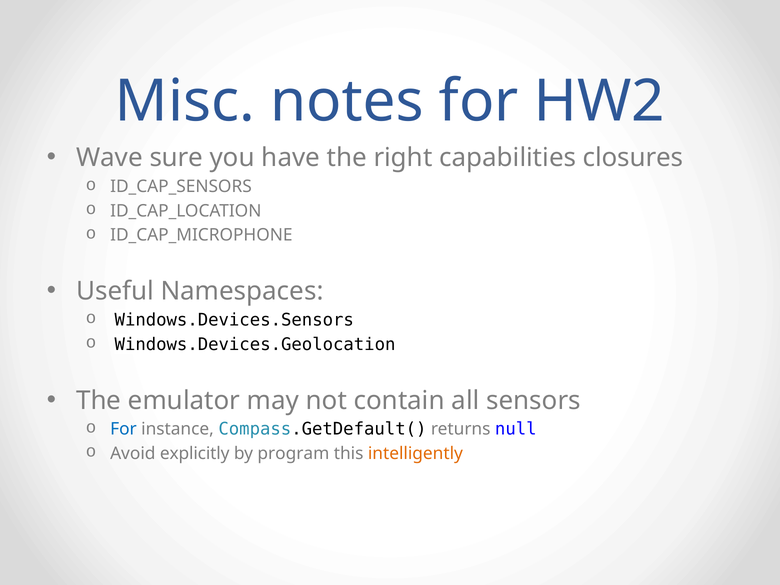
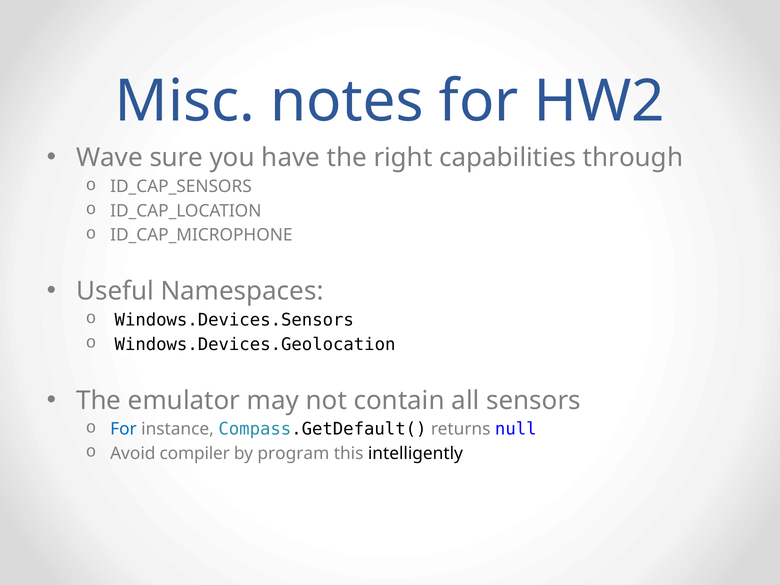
closures: closures -> through (633, 158)
explicitly: explicitly -> compiler (195, 454)
intelligently colour: orange -> black (415, 454)
